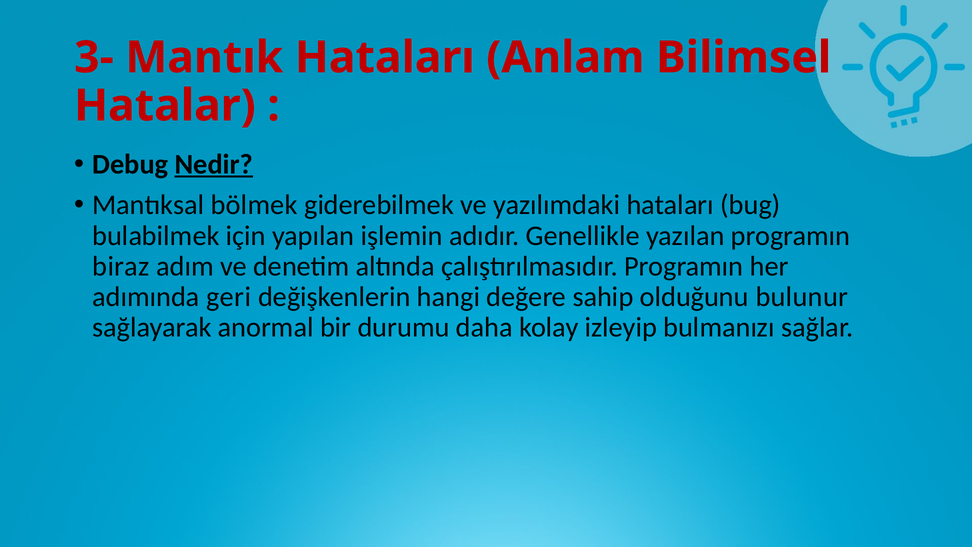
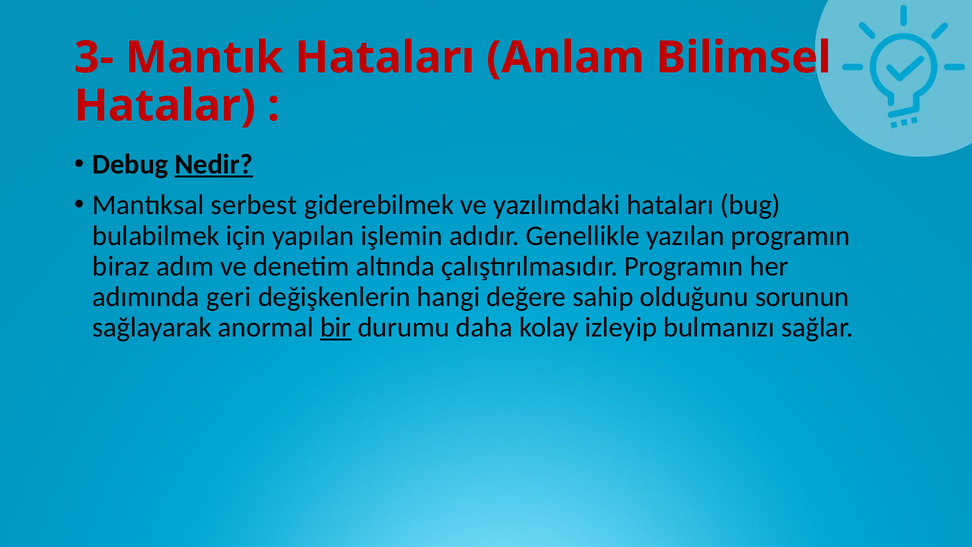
bölmek: bölmek -> serbest (254, 205)
bulunur: bulunur -> sorunun (802, 297)
bir underline: none -> present (336, 327)
